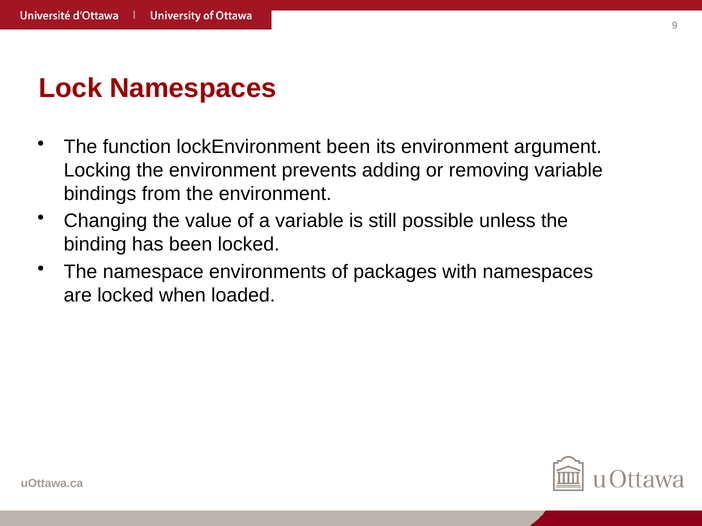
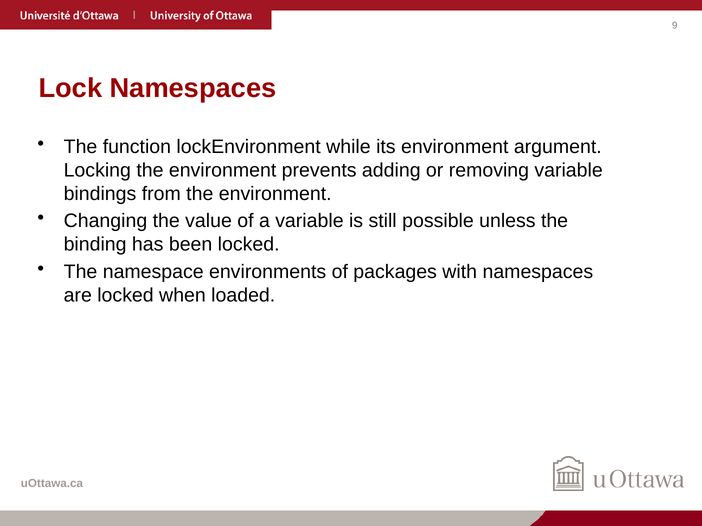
lockEnvironment been: been -> while (348, 147)
